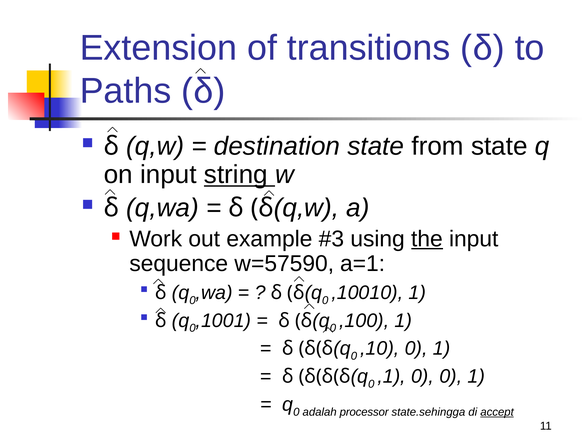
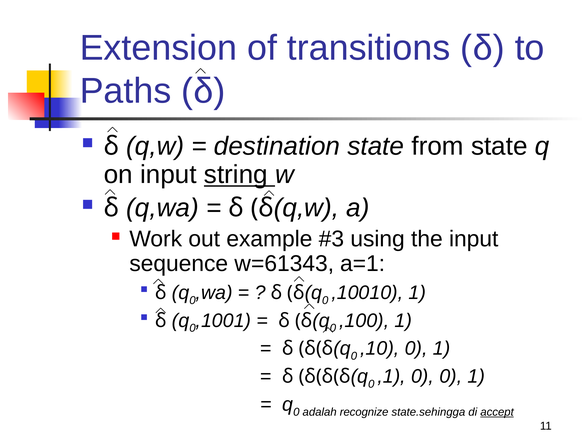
the underline: present -> none (427, 239)
w=57590: w=57590 -> w=61343 (284, 264)
processor: processor -> recognize (364, 412)
